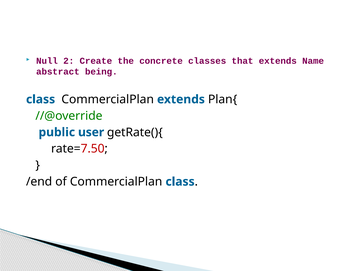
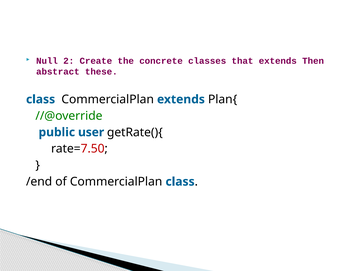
Name: Name -> Then (313, 61)
being: being -> these (101, 72)
